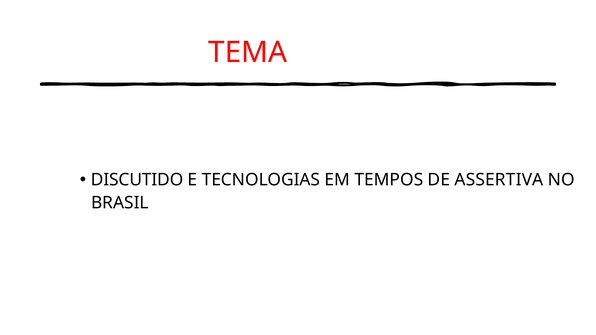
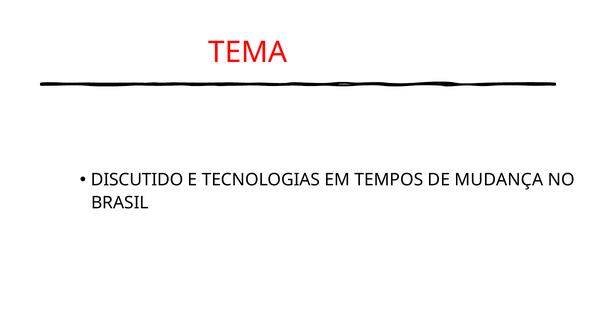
ASSERTIVA: ASSERTIVA -> MUDANÇA (499, 180)
